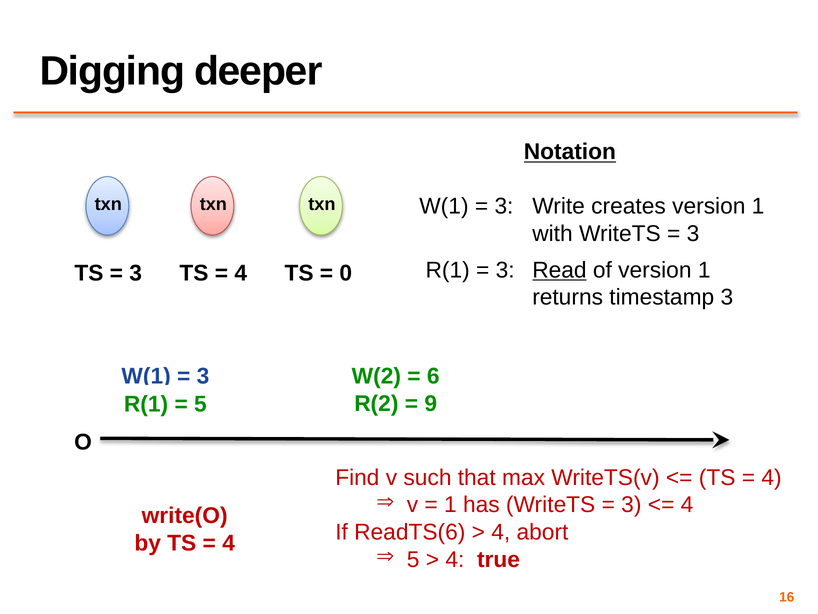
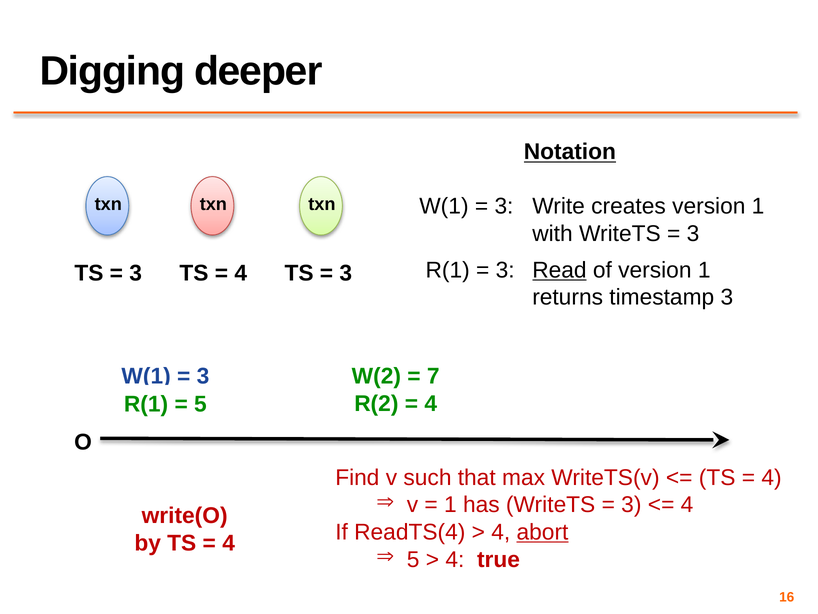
0: 0 -> 3 (346, 273)
6: 6 -> 7 (433, 376)
9: 9 -> 4 (431, 403)
ReadTS(6: ReadTS(6 -> ReadTS(4 (410, 532)
abort underline: none -> present (542, 532)
